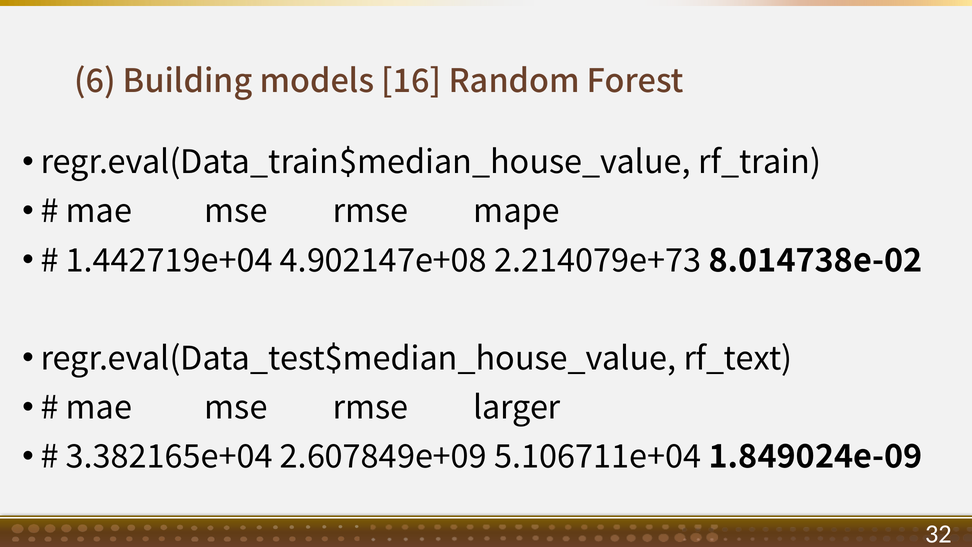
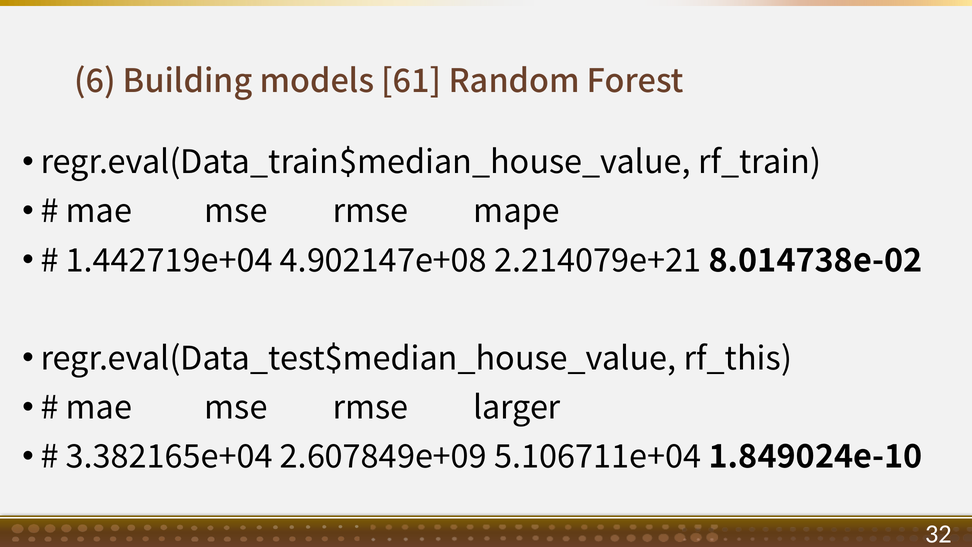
16: 16 -> 61 (411, 82)
2.214079e+73: 2.214079e+73 -> 2.214079e+21 (598, 261)
rf_text: rf_text -> rf_this (738, 359)
1.849024e-09: 1.849024e-09 -> 1.849024e-10 (816, 457)
